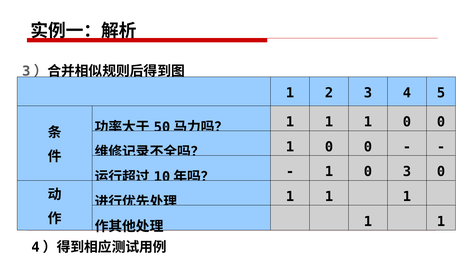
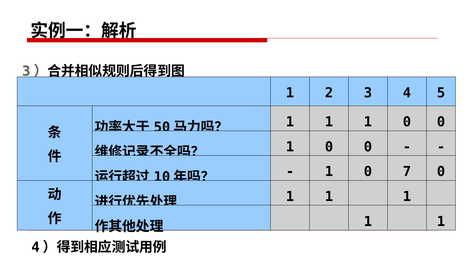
0 3: 3 -> 7 (407, 171)
